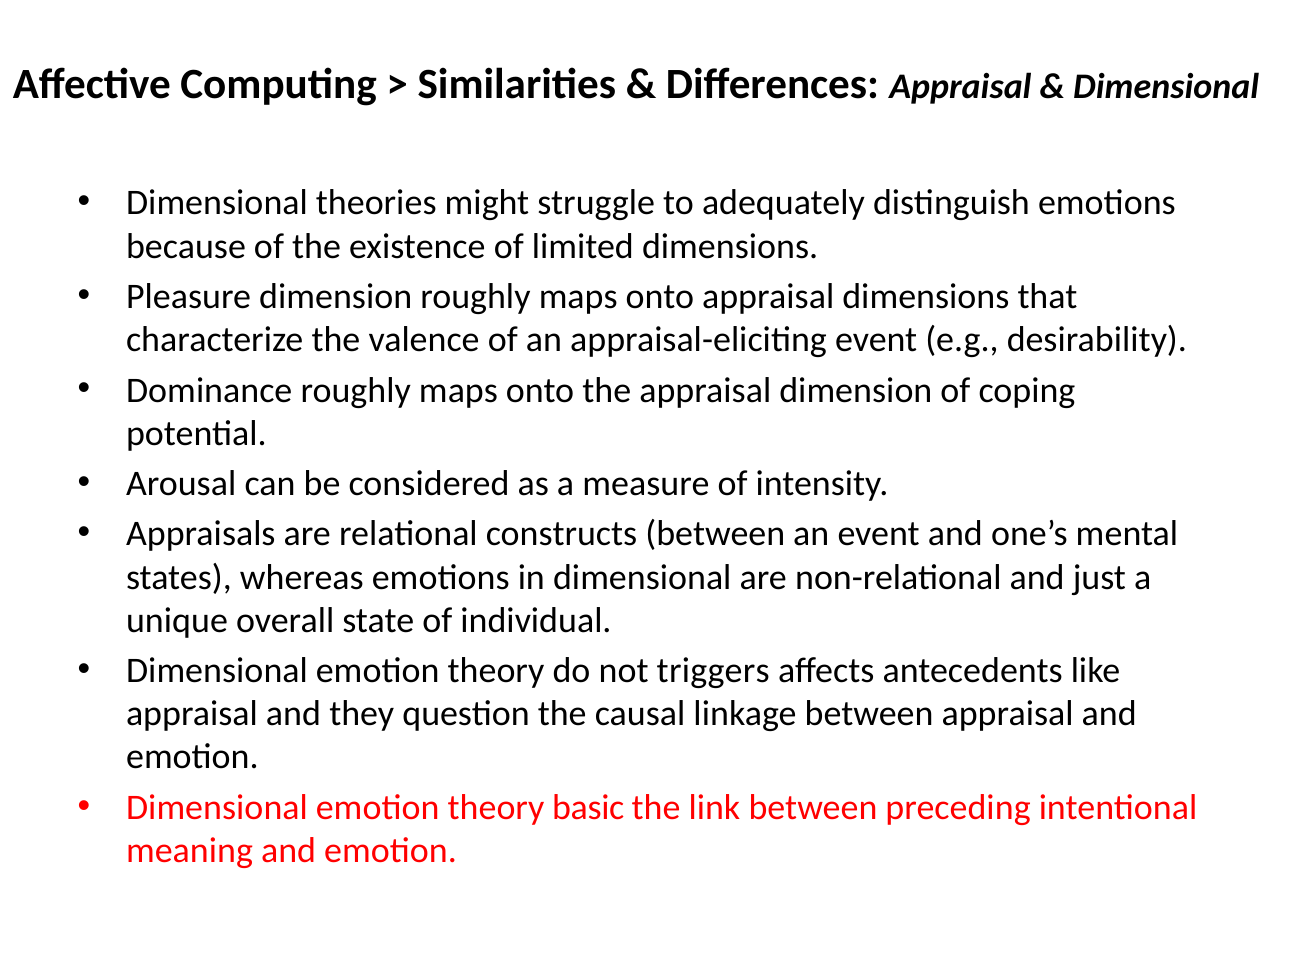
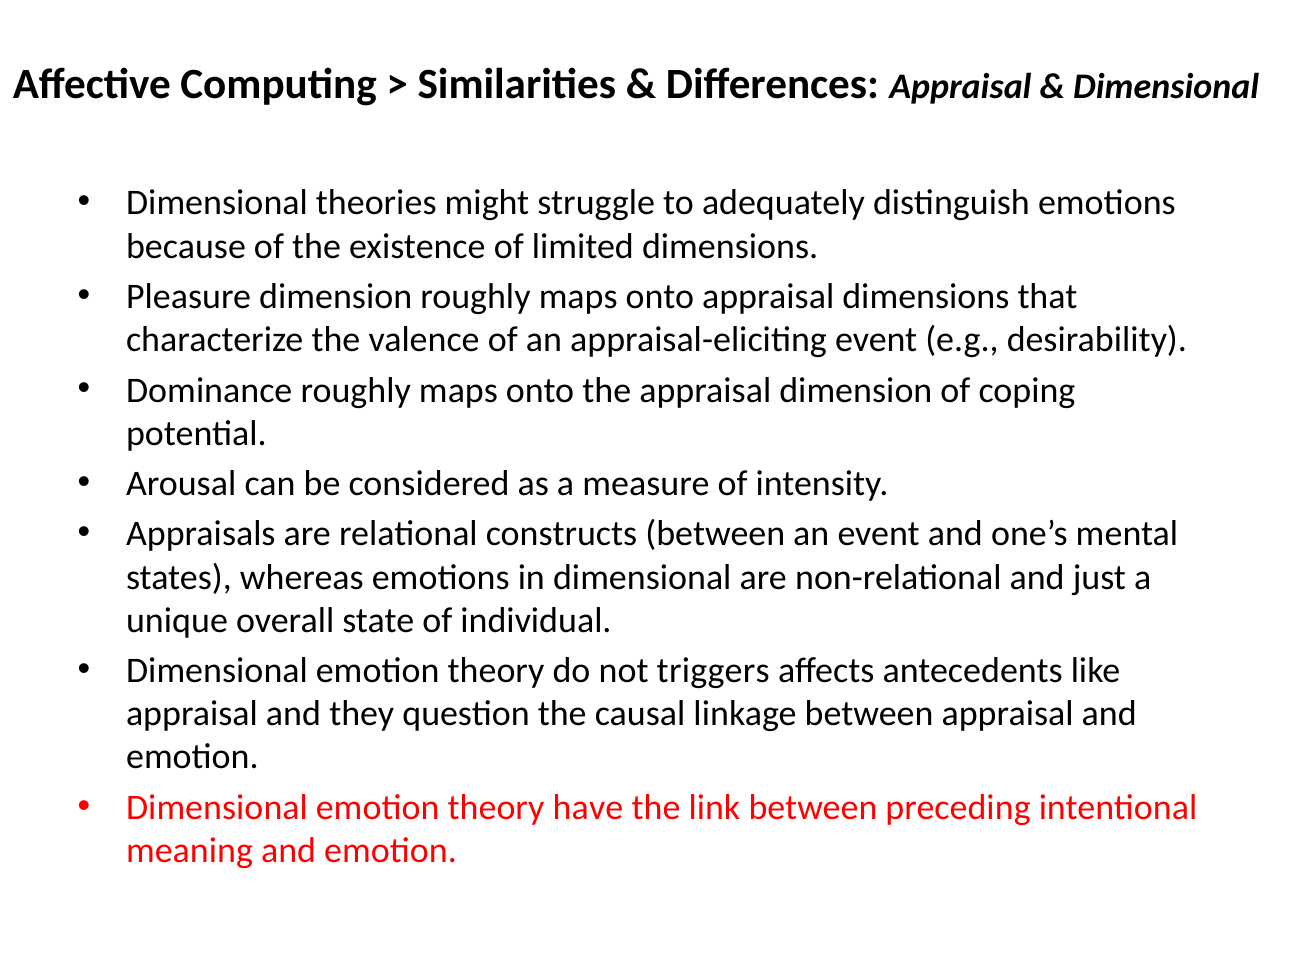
basic: basic -> have (588, 808)
